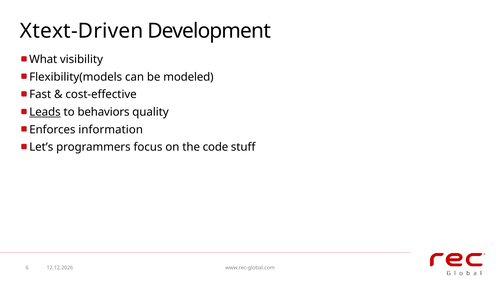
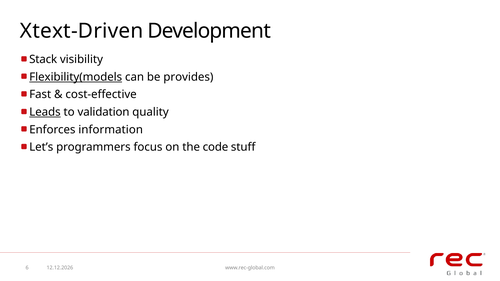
What: What -> Stack (43, 59)
Flexibility(models underline: none -> present (76, 77)
modeled: modeled -> provides (188, 77)
behaviors: behaviors -> validation (104, 112)
